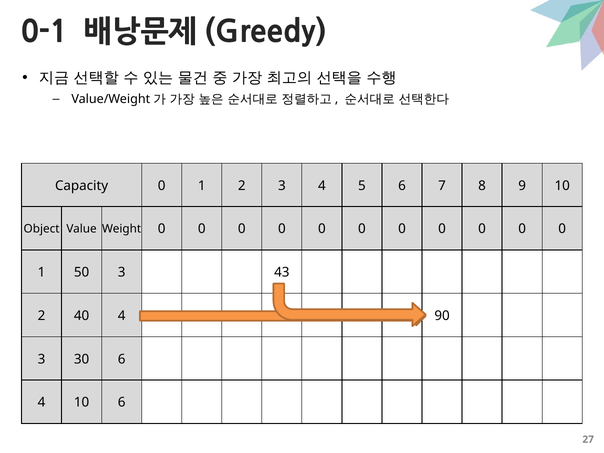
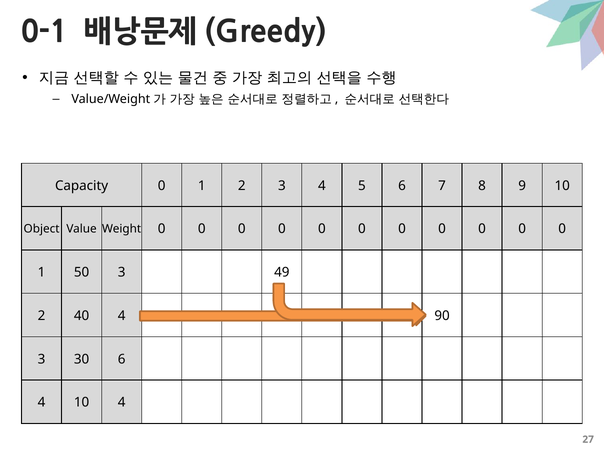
43: 43 -> 49 (282, 272)
10 6: 6 -> 4 (122, 402)
